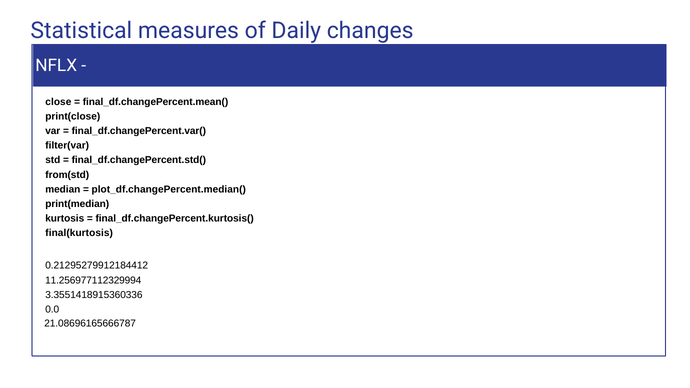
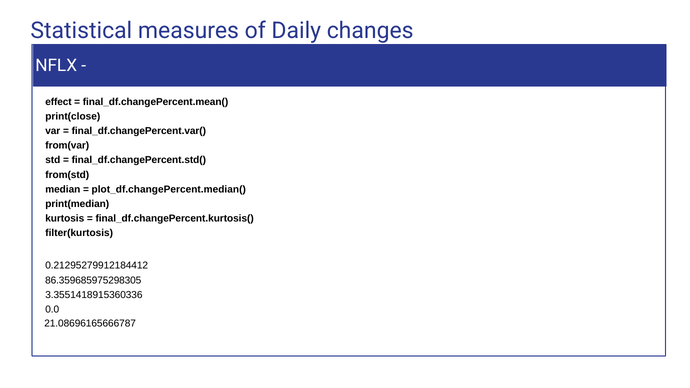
close: close -> effect (58, 102)
filter(var: filter(var -> from(var (67, 146)
final(kurtosis: final(kurtosis -> filter(kurtosis (79, 233)
11.256977112329994: 11.256977112329994 -> 86.359685975298305 (93, 280)
